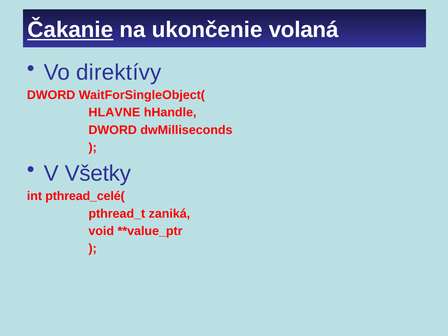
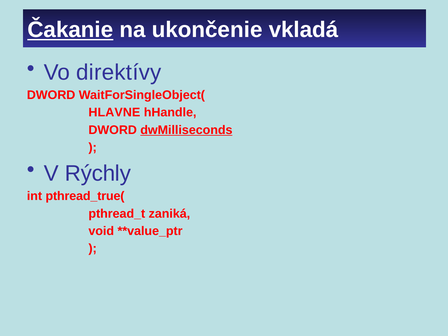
volaná: volaná -> vkladá (304, 30)
dwMilliseconds underline: none -> present (186, 130)
Všetky: Všetky -> Rýchly (98, 173)
pthread_celé(: pthread_celé( -> pthread_true( (85, 196)
